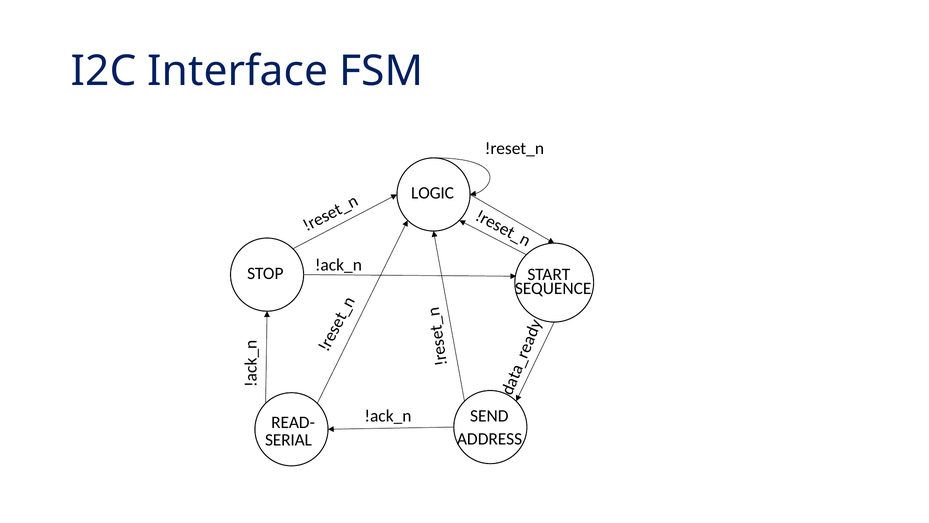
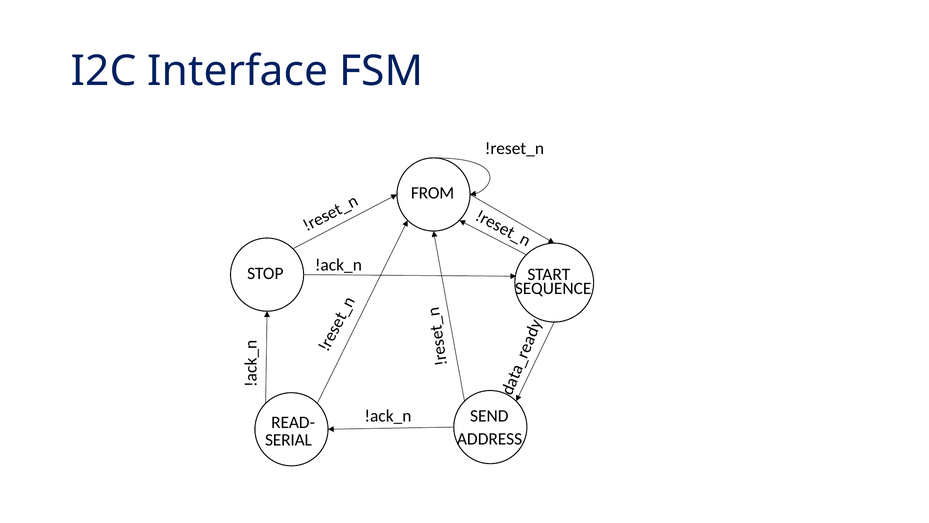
LOGIC: LOGIC -> FROM (433, 193)
